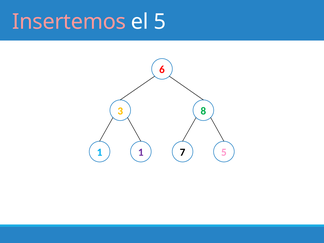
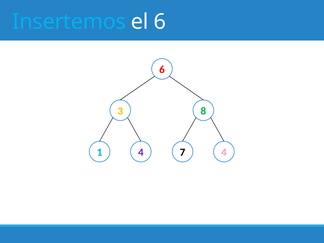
Insertemos colour: pink -> light blue (69, 22)
el 5: 5 -> 6 (160, 22)
1 1: 1 -> 4 (141, 152)
7 5: 5 -> 4 (224, 152)
